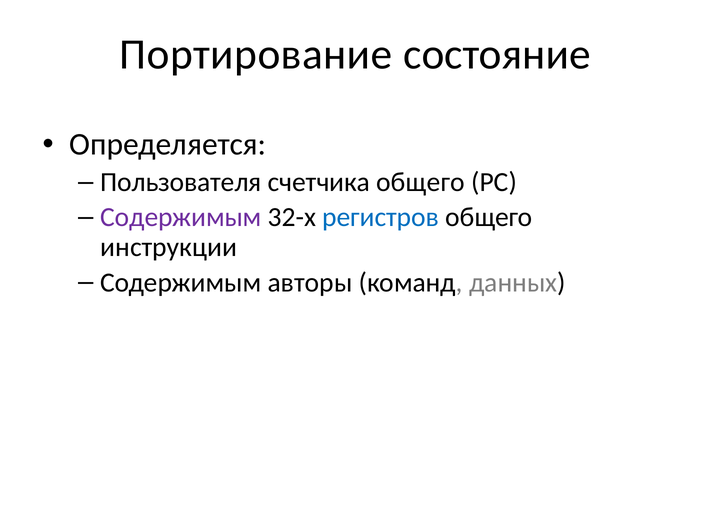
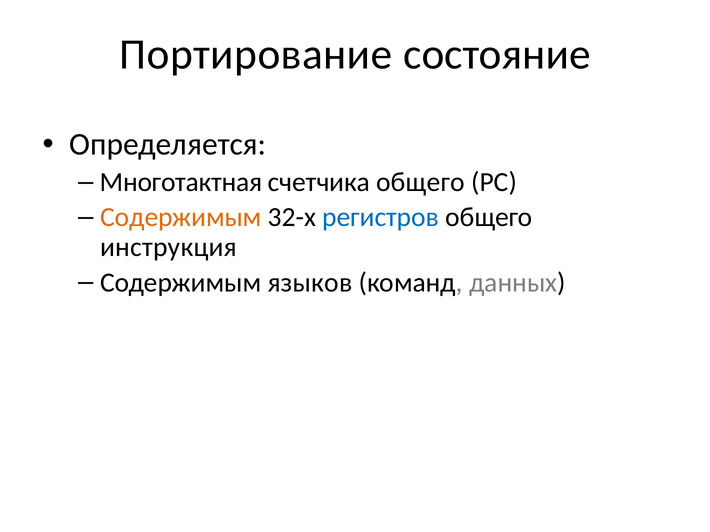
Пользователя: Пользователя -> Многотактная (181, 182)
Содержимым colour: purple -> orange (181, 218)
инструкции: инструкции -> инструкция (169, 247)
авторы: авторы -> языков (310, 283)
